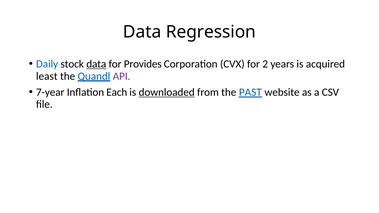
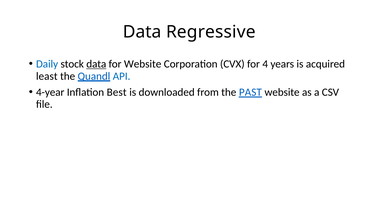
Regression: Regression -> Regressive (211, 32)
for Provides: Provides -> Website (143, 64)
2: 2 -> 4 (265, 64)
API colour: purple -> blue (122, 76)
7-year: 7-year -> 4-year (50, 92)
Each: Each -> Best (117, 92)
downloaded underline: present -> none (167, 92)
